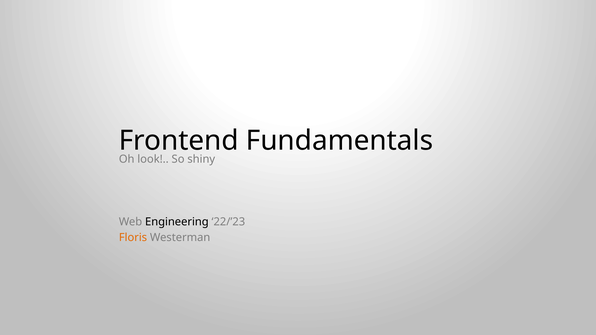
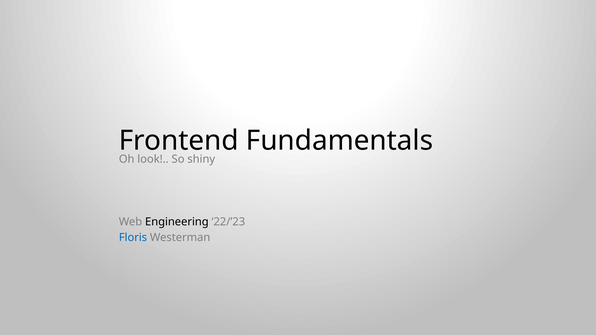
Floris colour: orange -> blue (133, 238)
